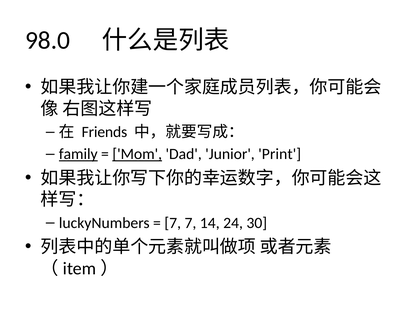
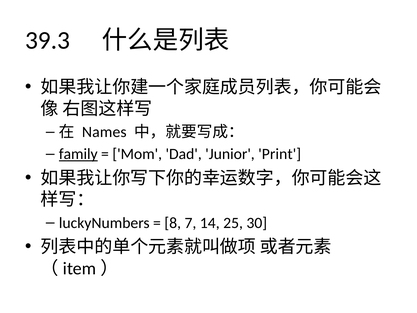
98.0: 98.0 -> 39.3 (48, 40)
Friends: Friends -> Names (104, 132)
Mom underline: present -> none (137, 154)
7: 7 -> 8 (173, 223)
24: 24 -> 25 (233, 223)
